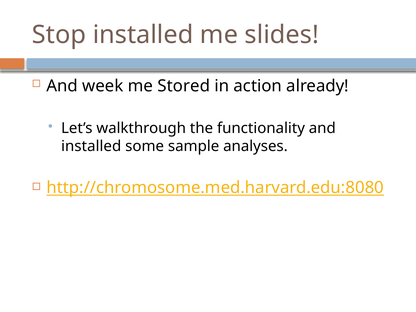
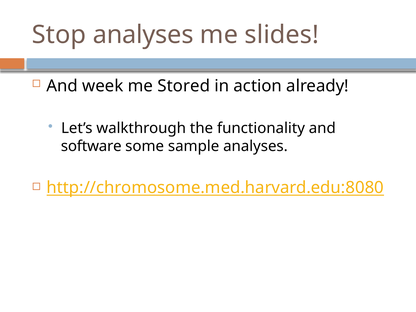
Stop installed: installed -> analyses (143, 35)
installed: installed -> software (91, 146)
